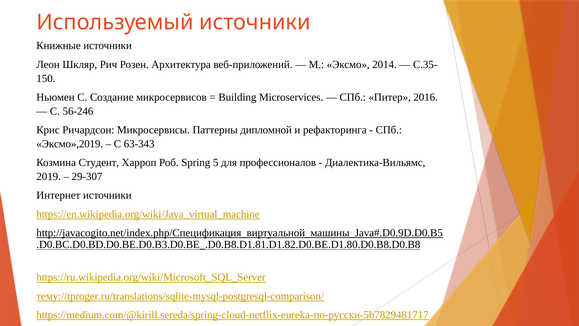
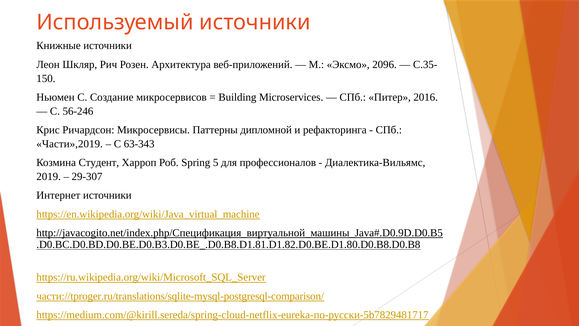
2014: 2014 -> 2096 (385, 64)
Эксмо»,2019: Эксмо»,2019 -> Части»,2019 (70, 144)
тему://tproger.ru/translations/sqlite-mysql-postgresql-comparison/: тему://tproger.ru/translations/sqlite-mysql-postgresql-comparison/ -> части://tproger.ru/translations/sqlite-mysql-postgresql-comparison/ (180, 296)
